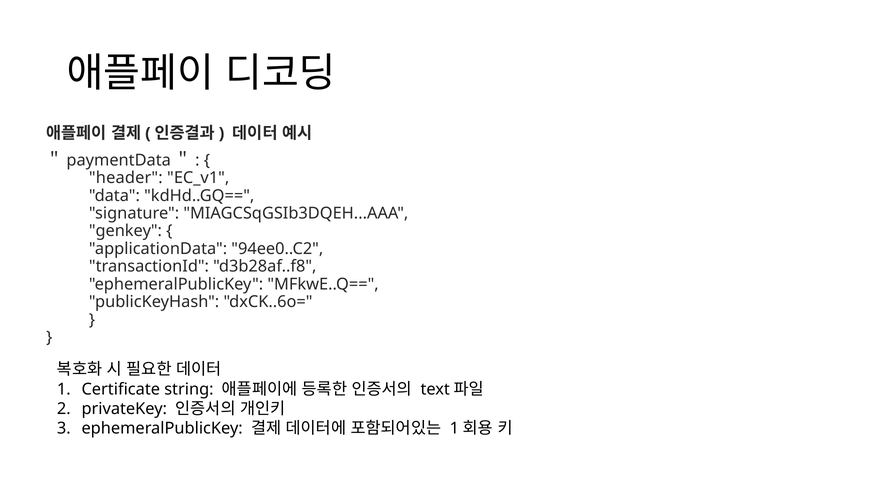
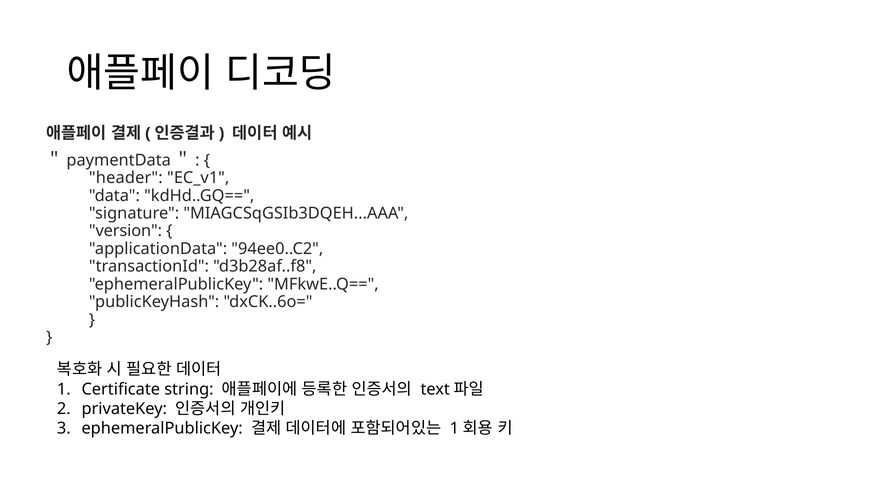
genkey: genkey -> version (126, 231)
